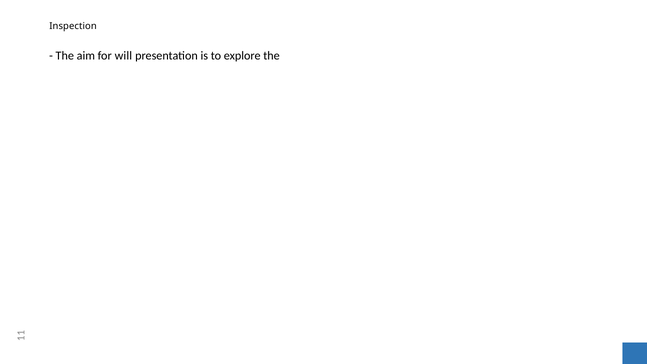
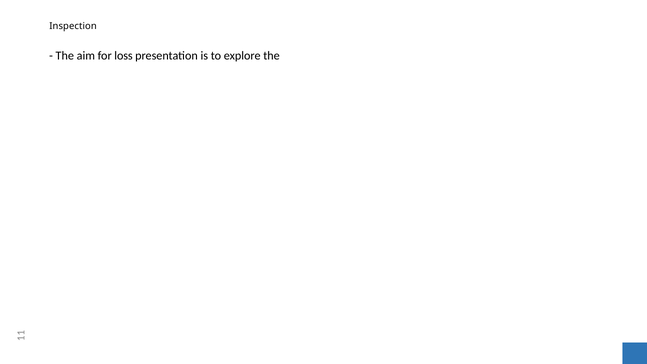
will: will -> loss (124, 56)
